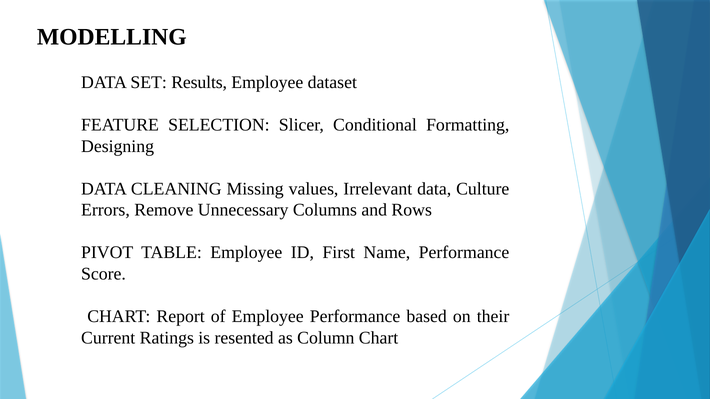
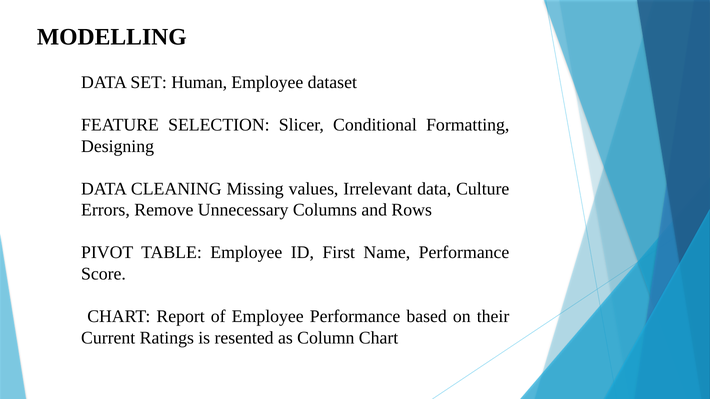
Results: Results -> Human (199, 82)
